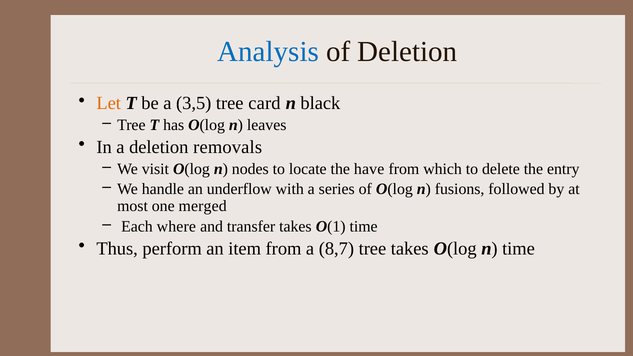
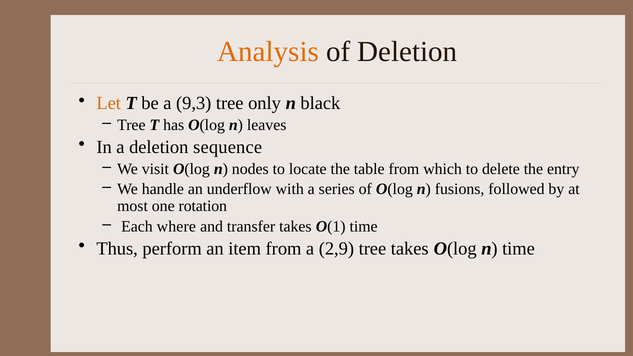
Analysis colour: blue -> orange (268, 51)
3,5: 3,5 -> 9,3 (194, 103)
card: card -> only (265, 103)
removals: removals -> sequence (228, 147)
have: have -> table (369, 169)
merged: merged -> rotation (203, 206)
8,7: 8,7 -> 2,9 (336, 249)
